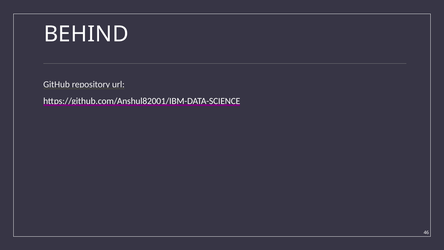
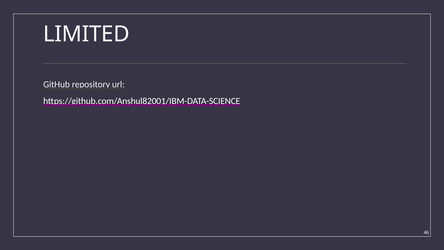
BEHIND: BEHIND -> LIMITED (86, 34)
